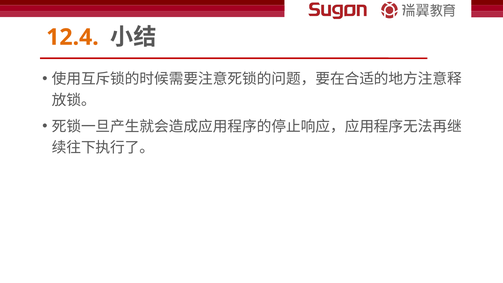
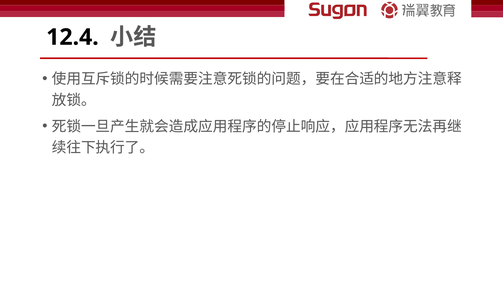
12.4 colour: orange -> black (72, 37)
